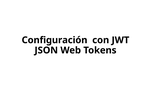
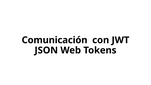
Configuración: Configuración -> Comunicación (55, 40)
